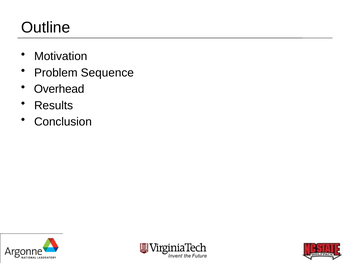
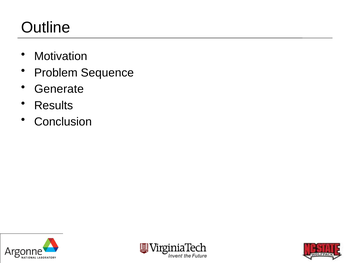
Overhead: Overhead -> Generate (59, 89)
